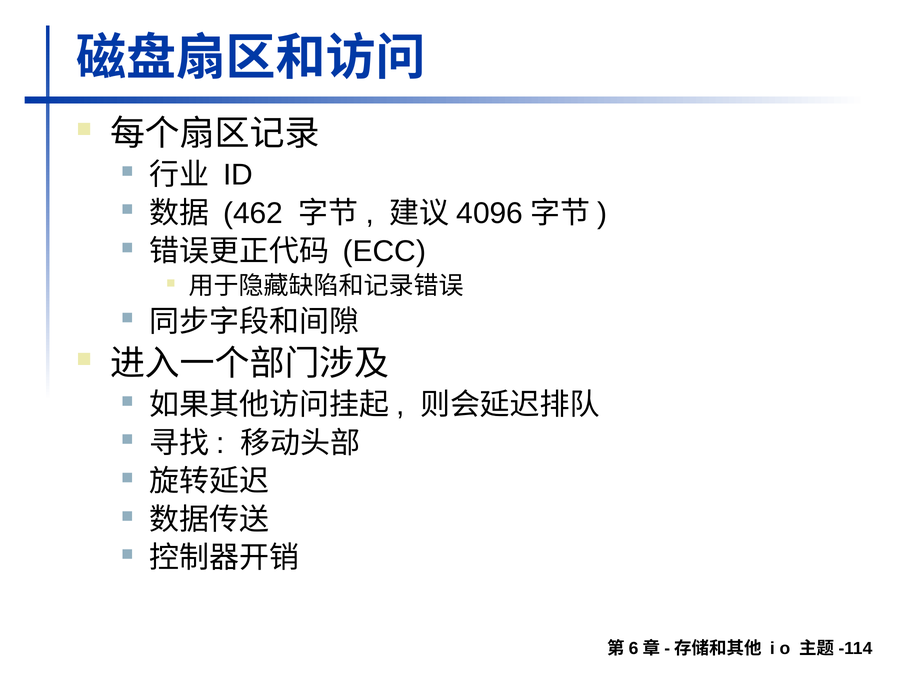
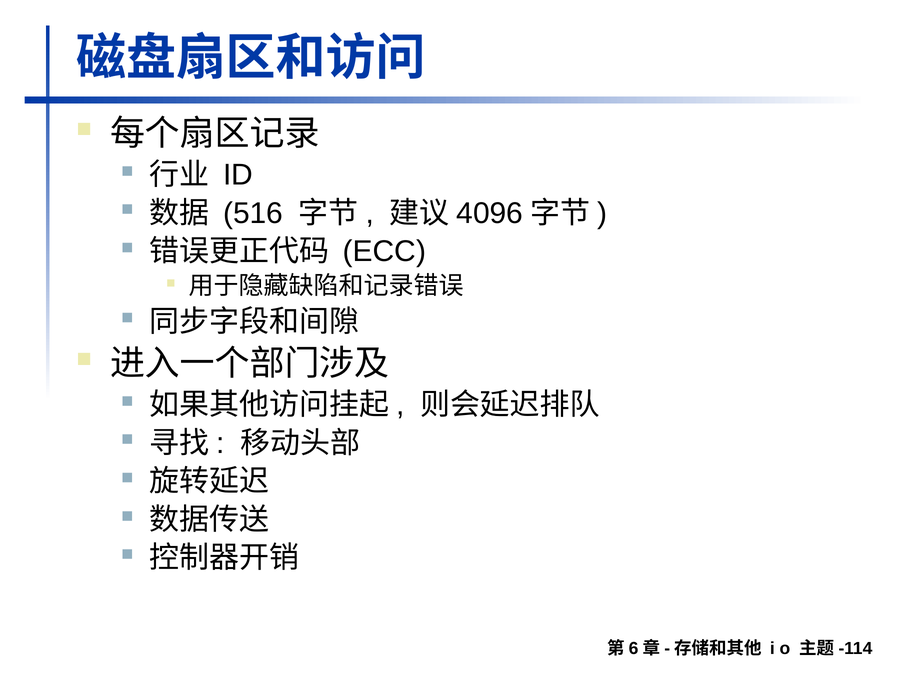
462: 462 -> 516 (253, 213)
